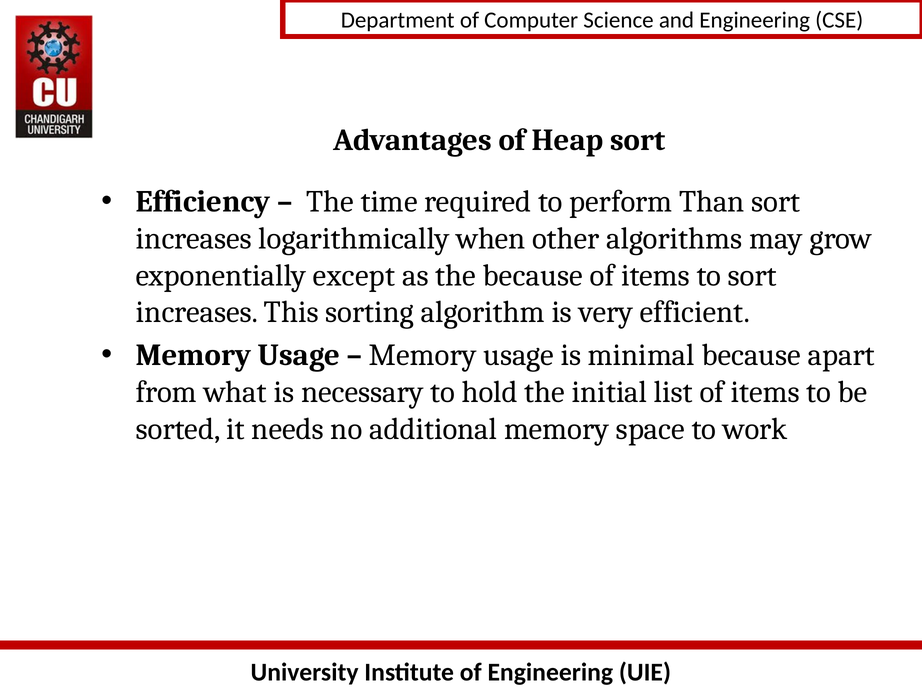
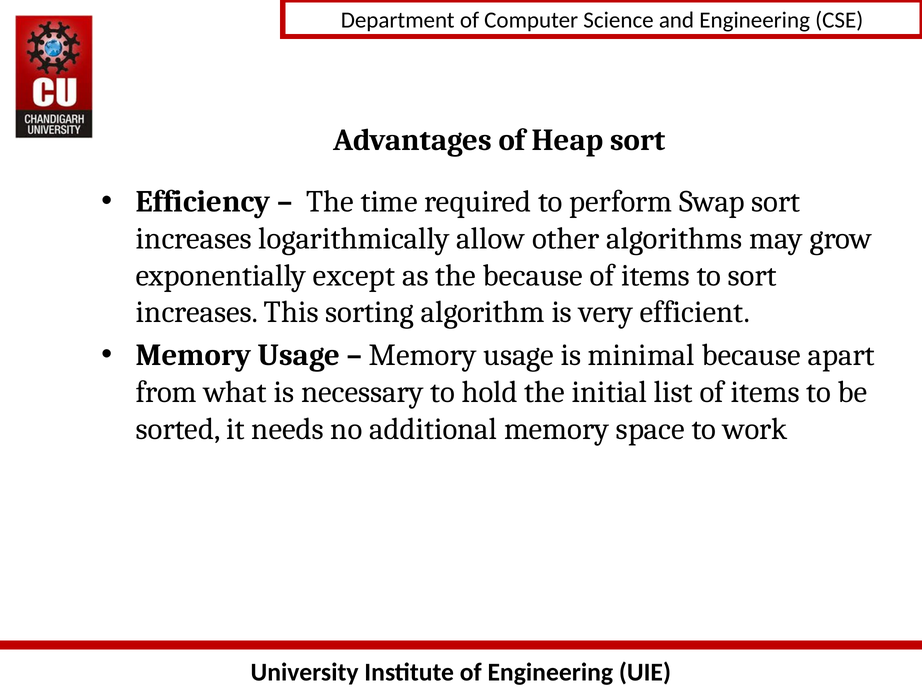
Than: Than -> Swap (712, 202)
when: when -> allow (491, 239)
